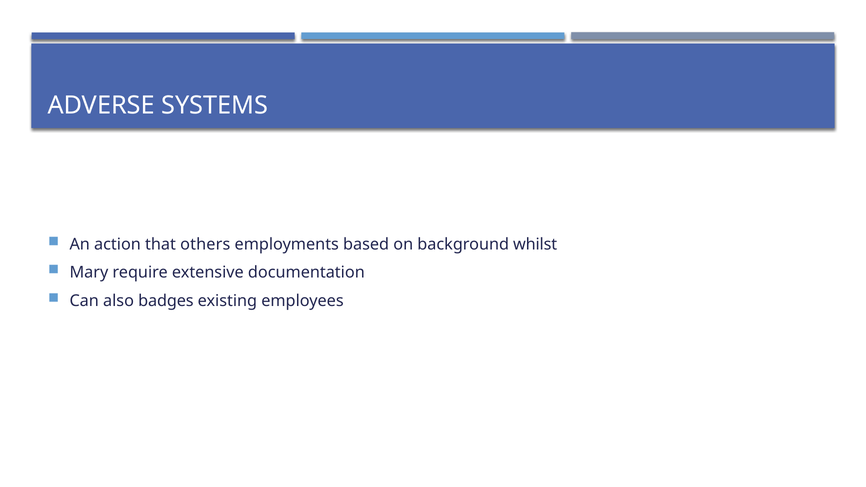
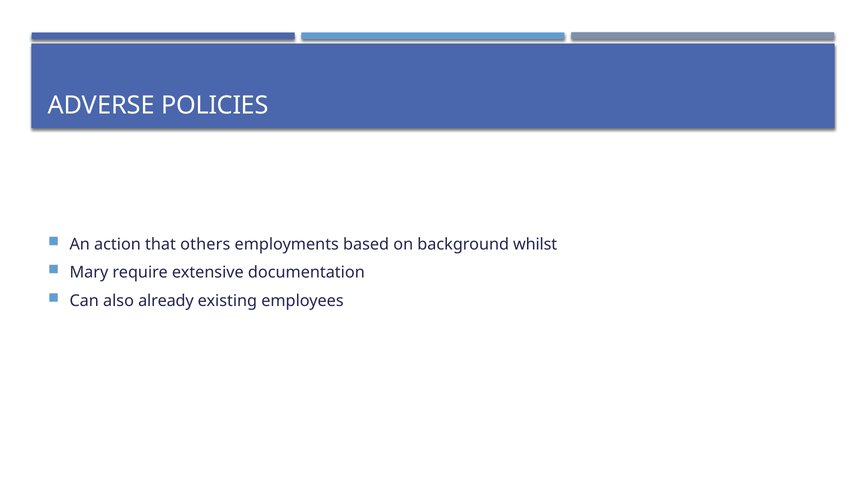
SYSTEMS: SYSTEMS -> POLICIES (215, 105)
badges: badges -> already (166, 301)
